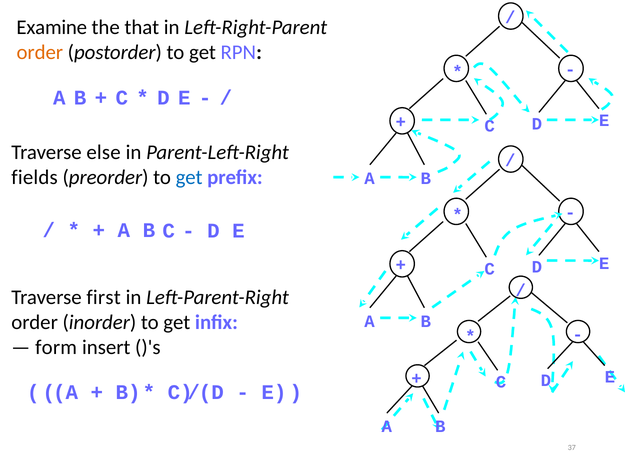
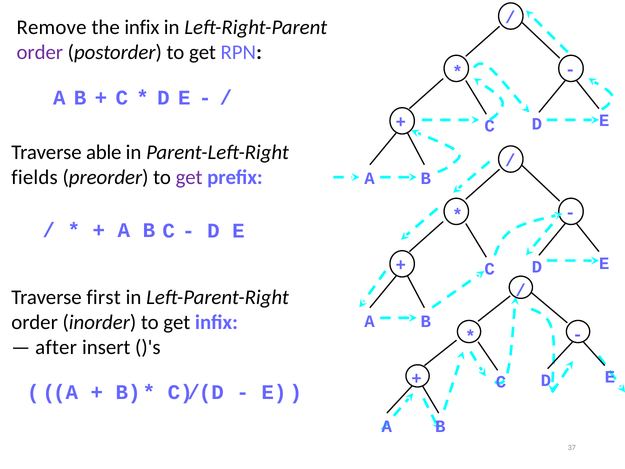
Examine: Examine -> Remove (52, 27)
the that: that -> infix (142, 27)
order colour: orange -> purple (40, 52)
else: else -> able (104, 152)
get colour: blue -> purple (189, 177)
form: form -> after (56, 347)
